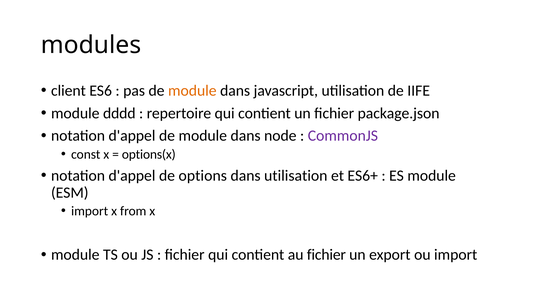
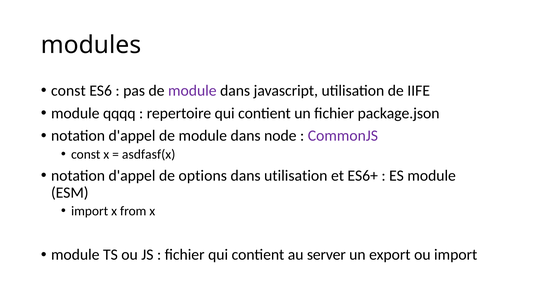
client: client -> const (68, 91)
module colour: orange -> purple (192, 91)
dddd: dddd -> qqqq (119, 113)
options(x: options(x -> asdfasf(x (149, 154)
au fichier: fichier -> server (326, 255)
